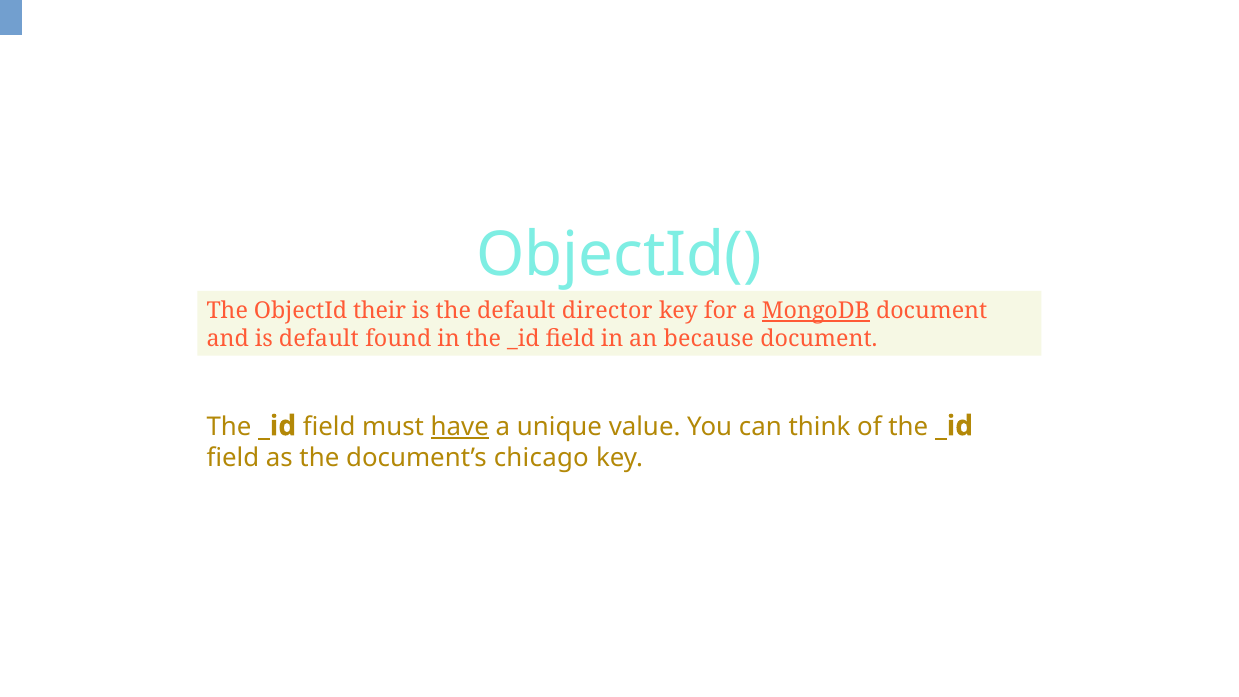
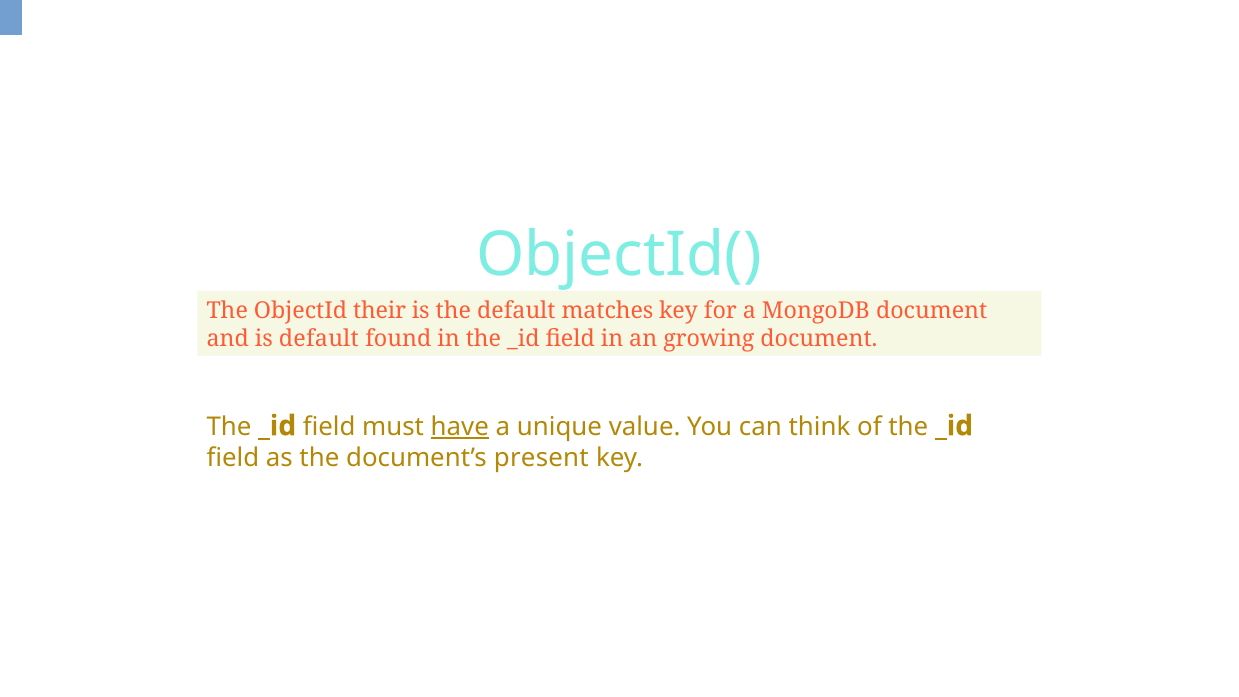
director: director -> matches (607, 311)
MongoDB underline: present -> none (816, 311)
because: because -> growing (709, 339)
chicago: chicago -> present (541, 458)
